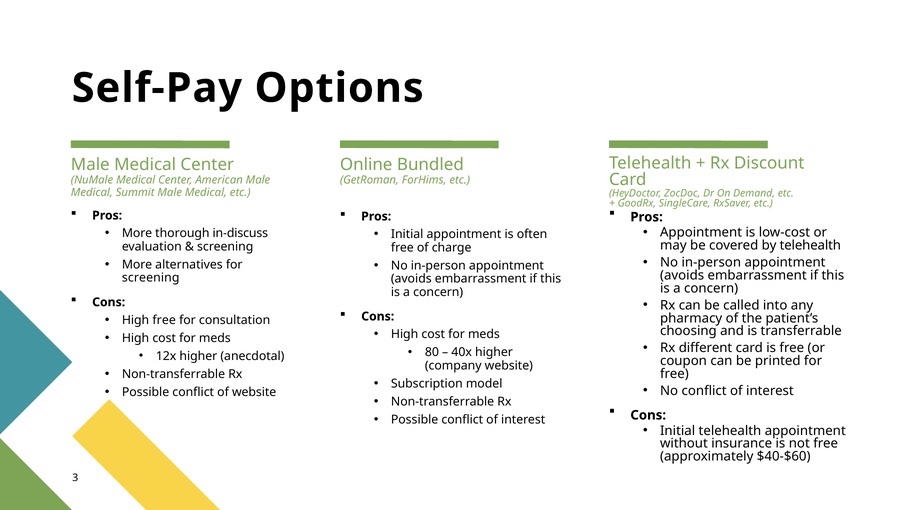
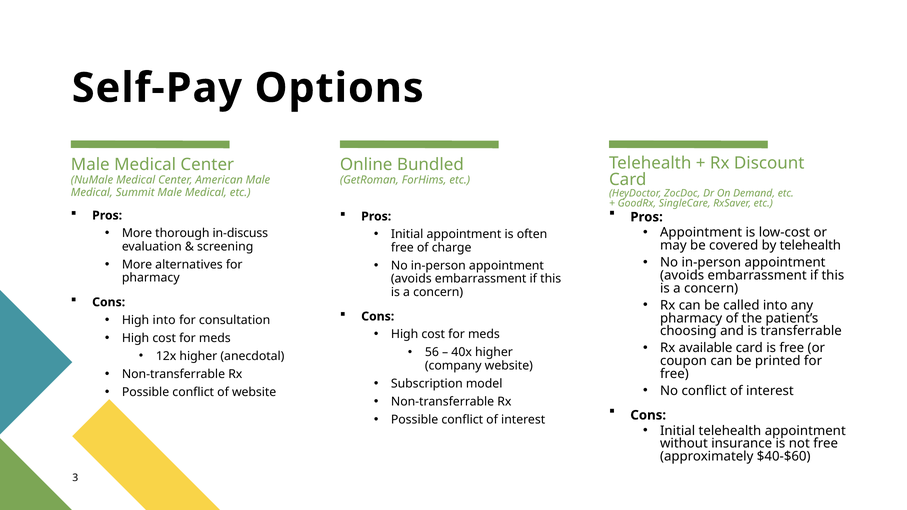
screening: screening -> pharmacy (151, 278)
High free: free -> into (164, 320)
different: different -> available (706, 348)
80: 80 -> 56 (432, 352)
